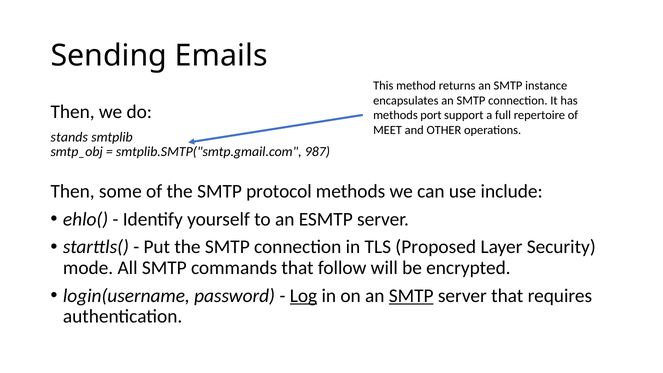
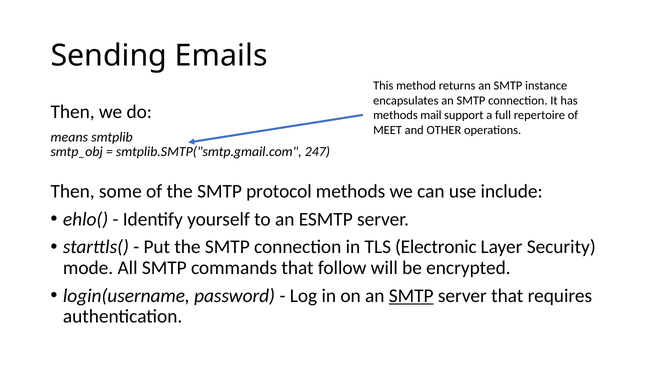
port: port -> mail (431, 115)
stands: stands -> means (69, 137)
987: 987 -> 247 (317, 152)
Proposed: Proposed -> Electronic (436, 247)
Log underline: present -> none (303, 296)
